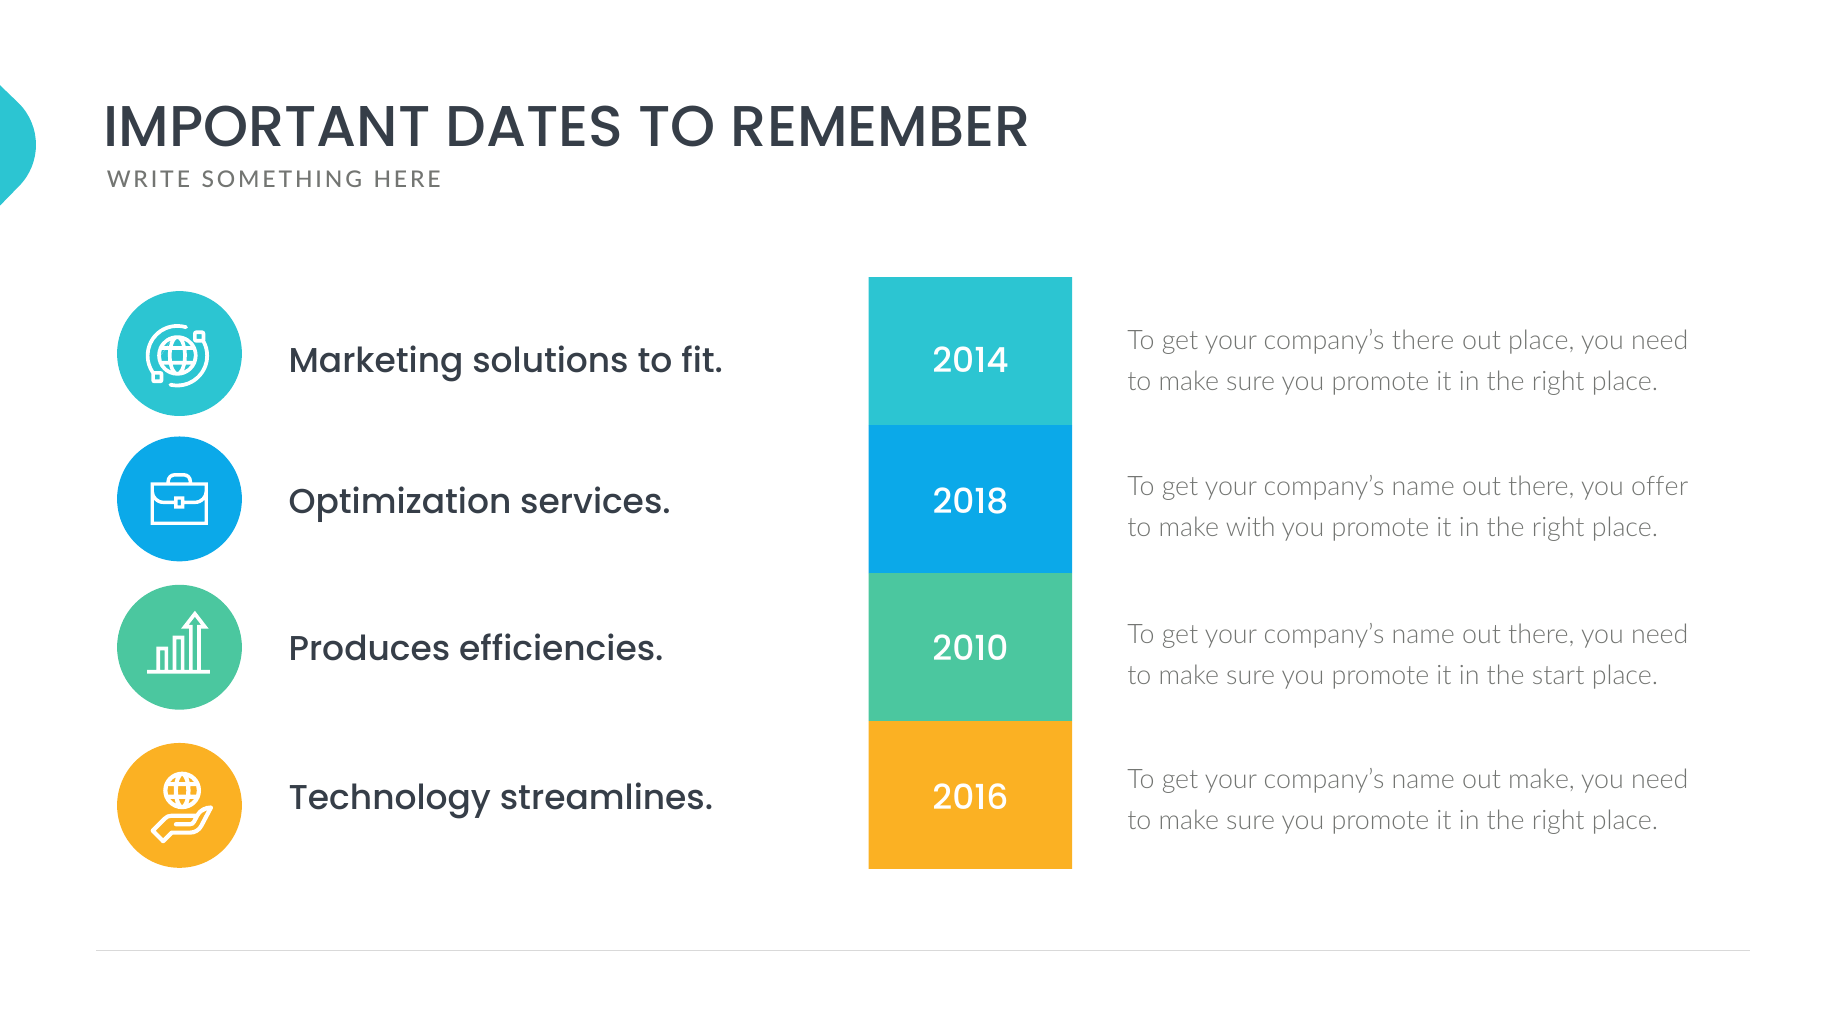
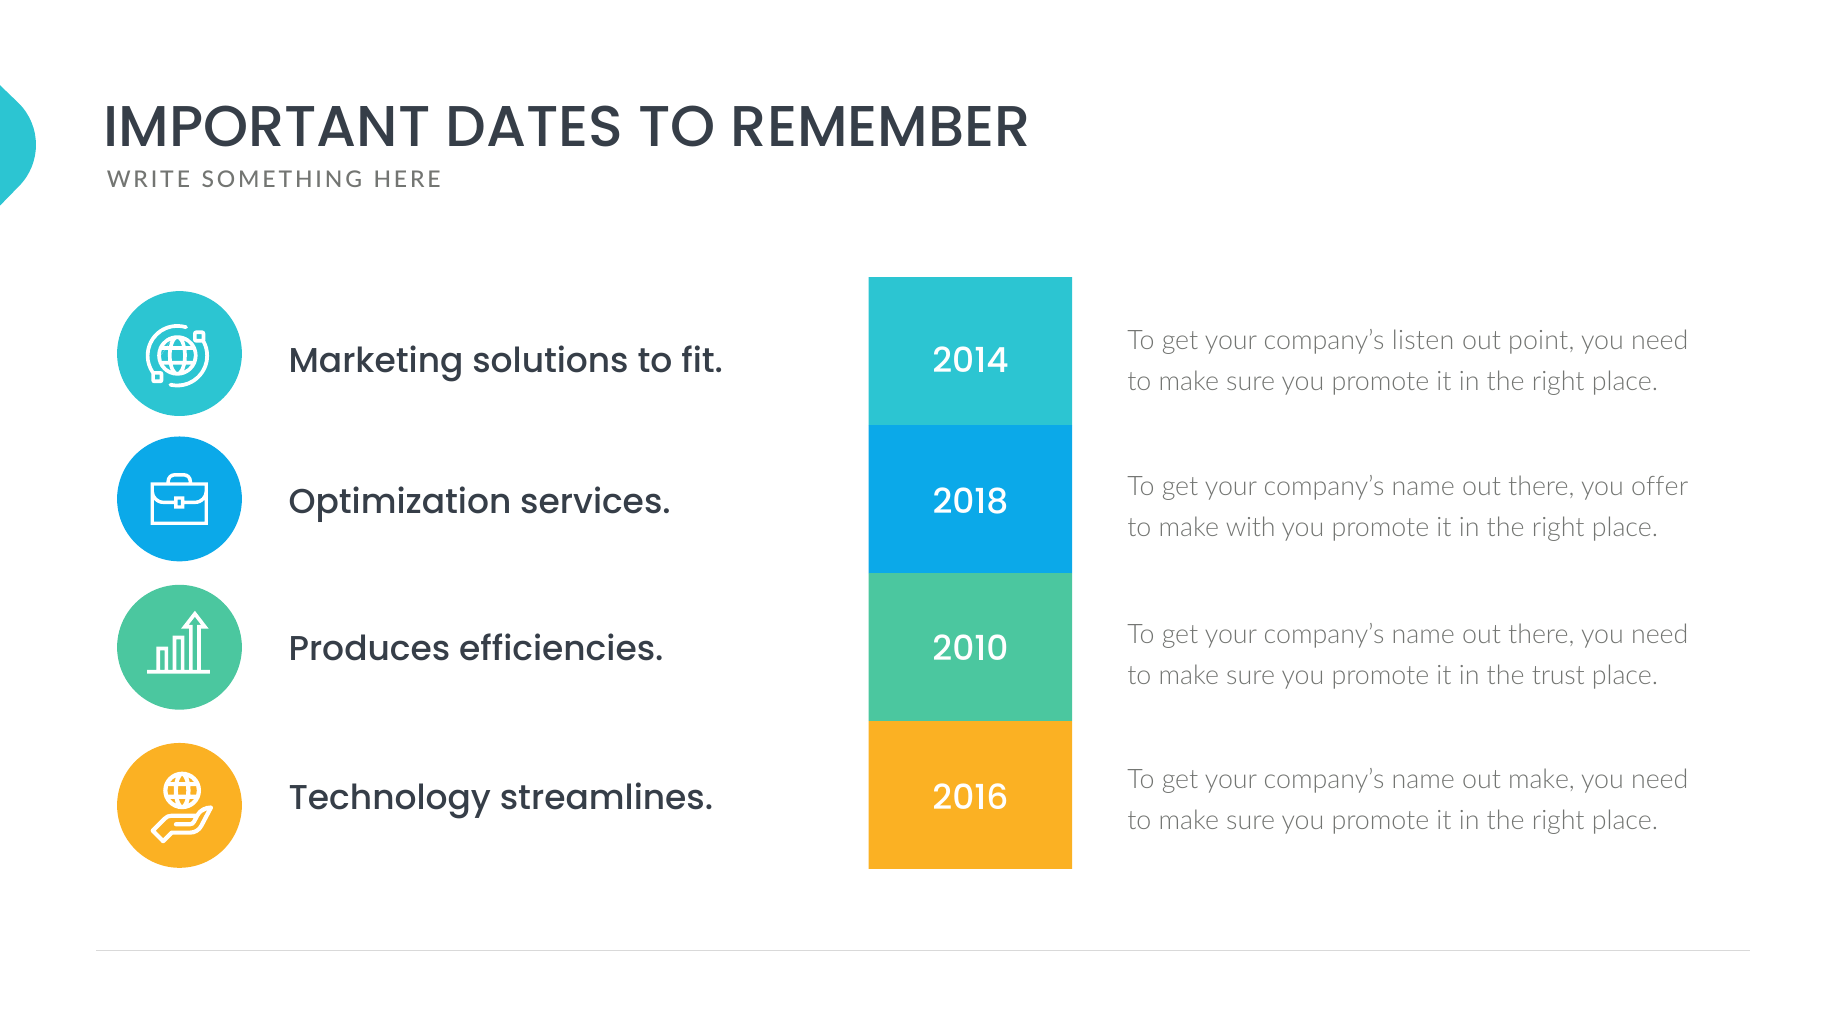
company’s there: there -> listen (1423, 341)
out place: place -> point (1541, 341)
start: start -> trust (1558, 675)
